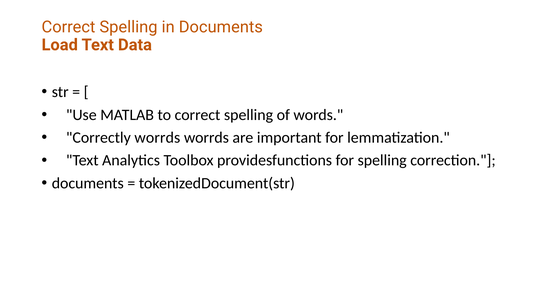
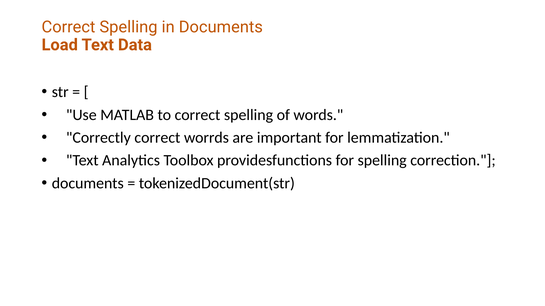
Correctly worrds: worrds -> correct (157, 138)
